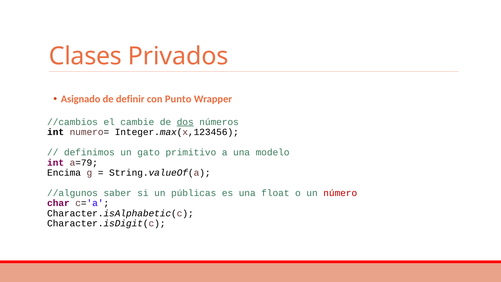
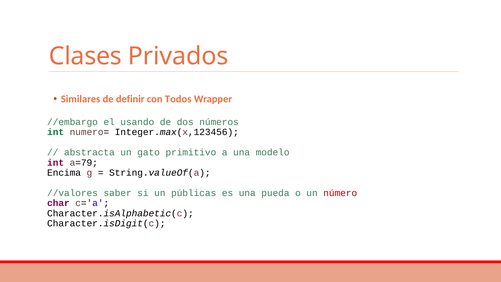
Asignado: Asignado -> Similares (81, 99)
Punto: Punto -> Todos (178, 99)
//cambios: //cambios -> //embargo (73, 122)
cambie: cambie -> usando (137, 122)
dos underline: present -> none (185, 122)
int colour: black -> green (56, 132)
definimos: definimos -> abstracta (89, 152)
//algunos: //algunos -> //valores (73, 193)
float: float -> pueda (275, 193)
